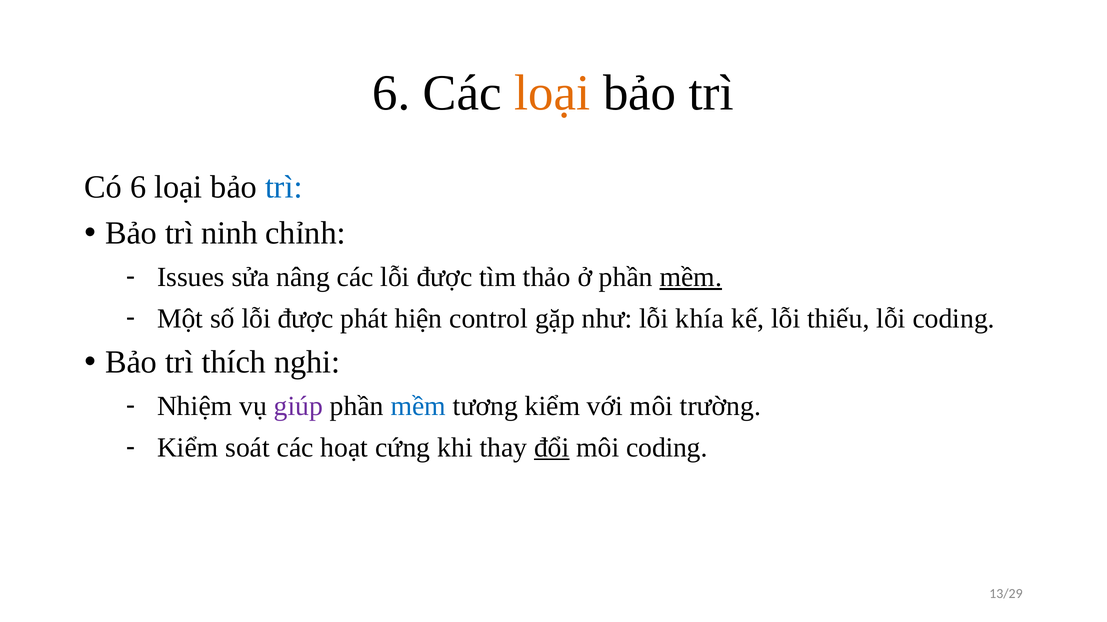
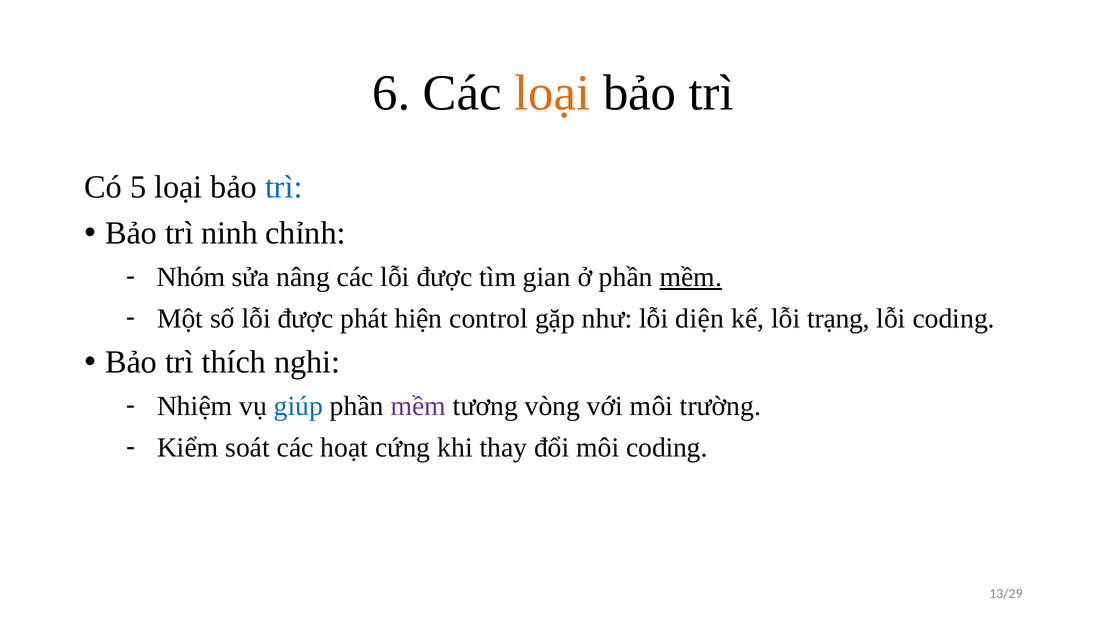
Có 6: 6 -> 5 (138, 187)
Issues: Issues -> Nhóm (191, 277)
thảo: thảo -> gian (547, 277)
khía: khía -> diện (700, 319)
thiếu: thiếu -> trạng (839, 319)
giúp colour: purple -> blue (298, 407)
mềm colour: blue -> purple (418, 407)
tương kiểm: kiểm -> vòng (552, 407)
đổi underline: present -> none (552, 448)
